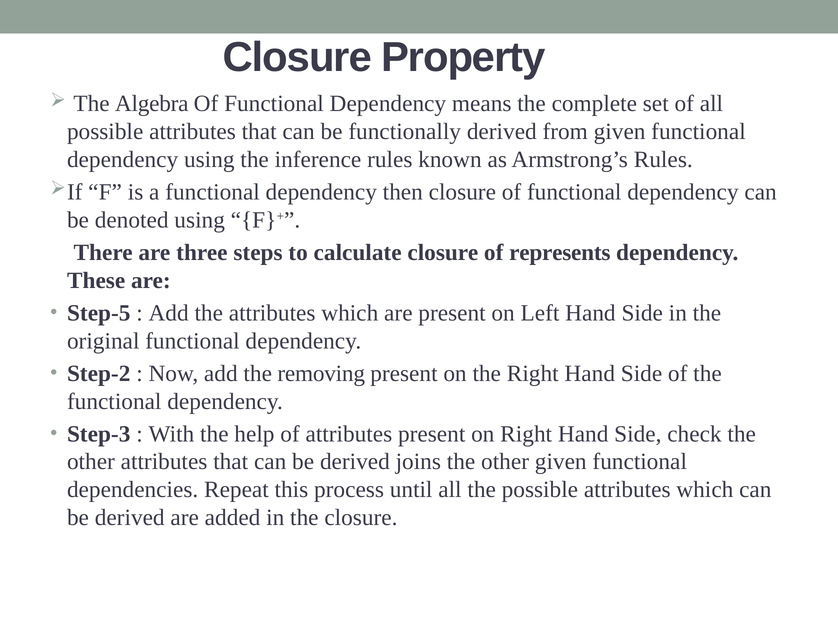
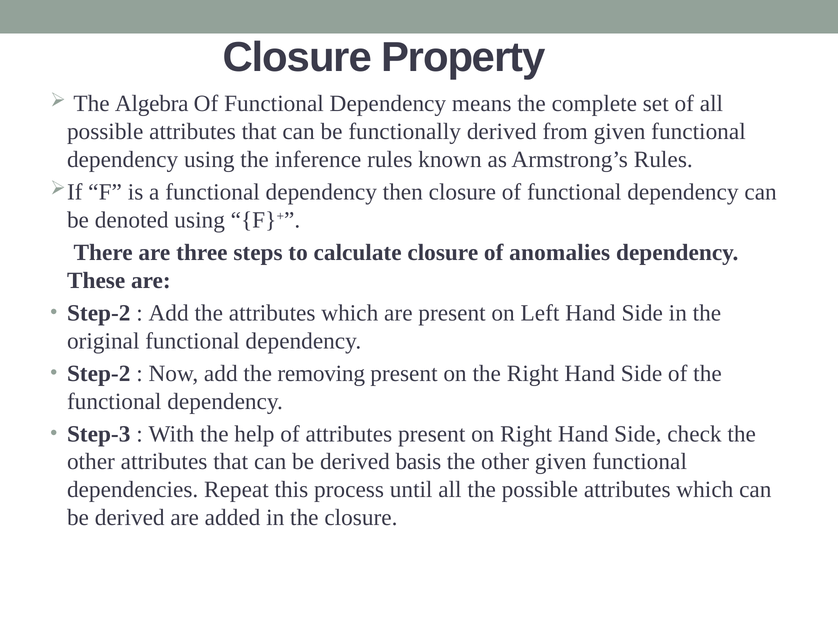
represents: represents -> anomalies (560, 253)
Step-5: Step-5 -> Step-2 (99, 313)
joins: joins -> basis (418, 462)
